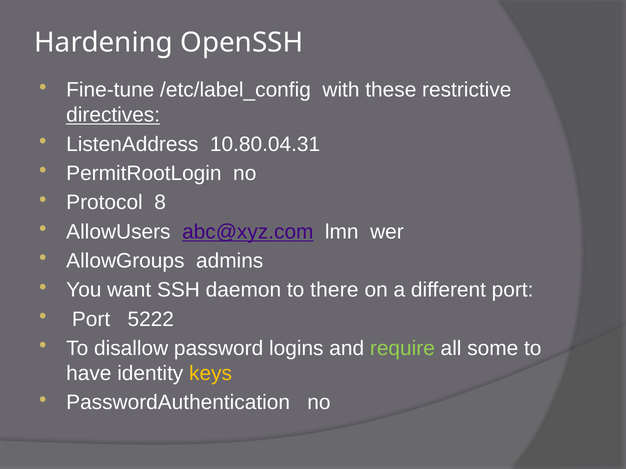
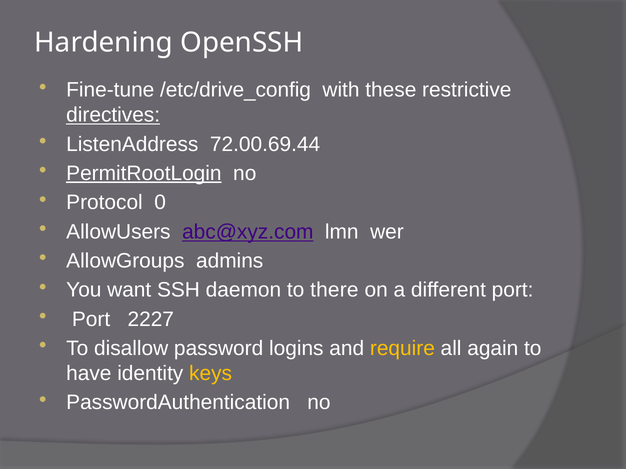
/etc/label_config: /etc/label_config -> /etc/drive_config (236, 90)
10.80.04.31: 10.80.04.31 -> 72.00.69.44 (265, 144)
PermitRootLogin underline: none -> present (144, 174)
8: 8 -> 0 (160, 203)
5222: 5222 -> 2227 (151, 320)
require colour: light green -> yellow (402, 349)
some: some -> again (493, 349)
